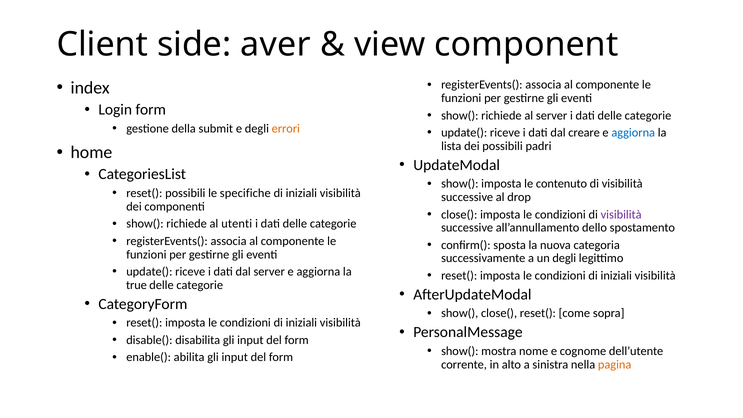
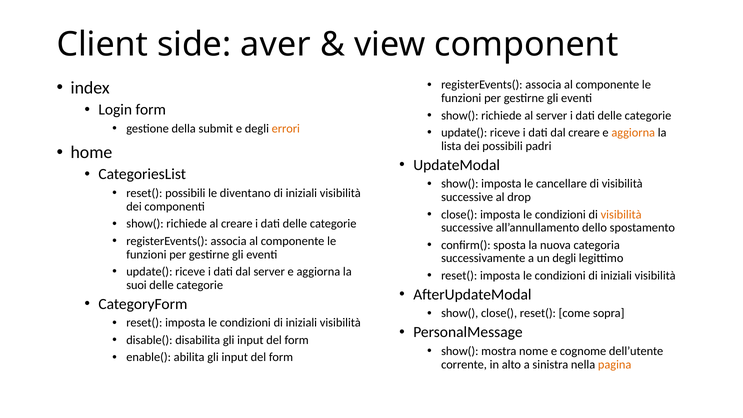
aggiorna colour: blue -> orange (633, 133)
contenuto: contenuto -> cancellare (561, 184)
specifiche: specifiche -> diventano (245, 193)
visibilità colour: purple -> orange (621, 214)
al utenti: utenti -> creare (237, 224)
true: true -> suoi (136, 285)
